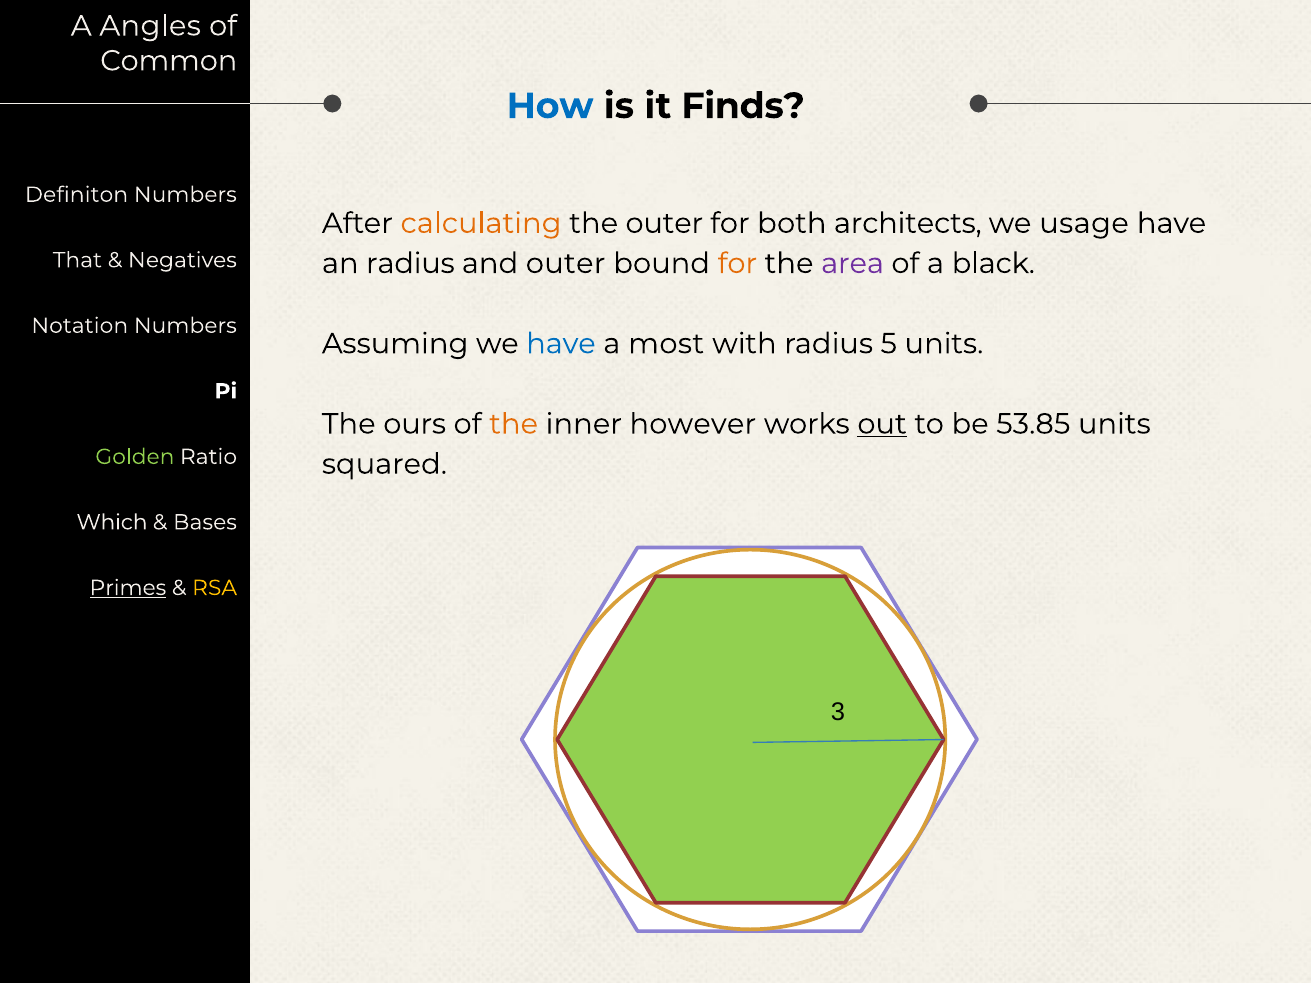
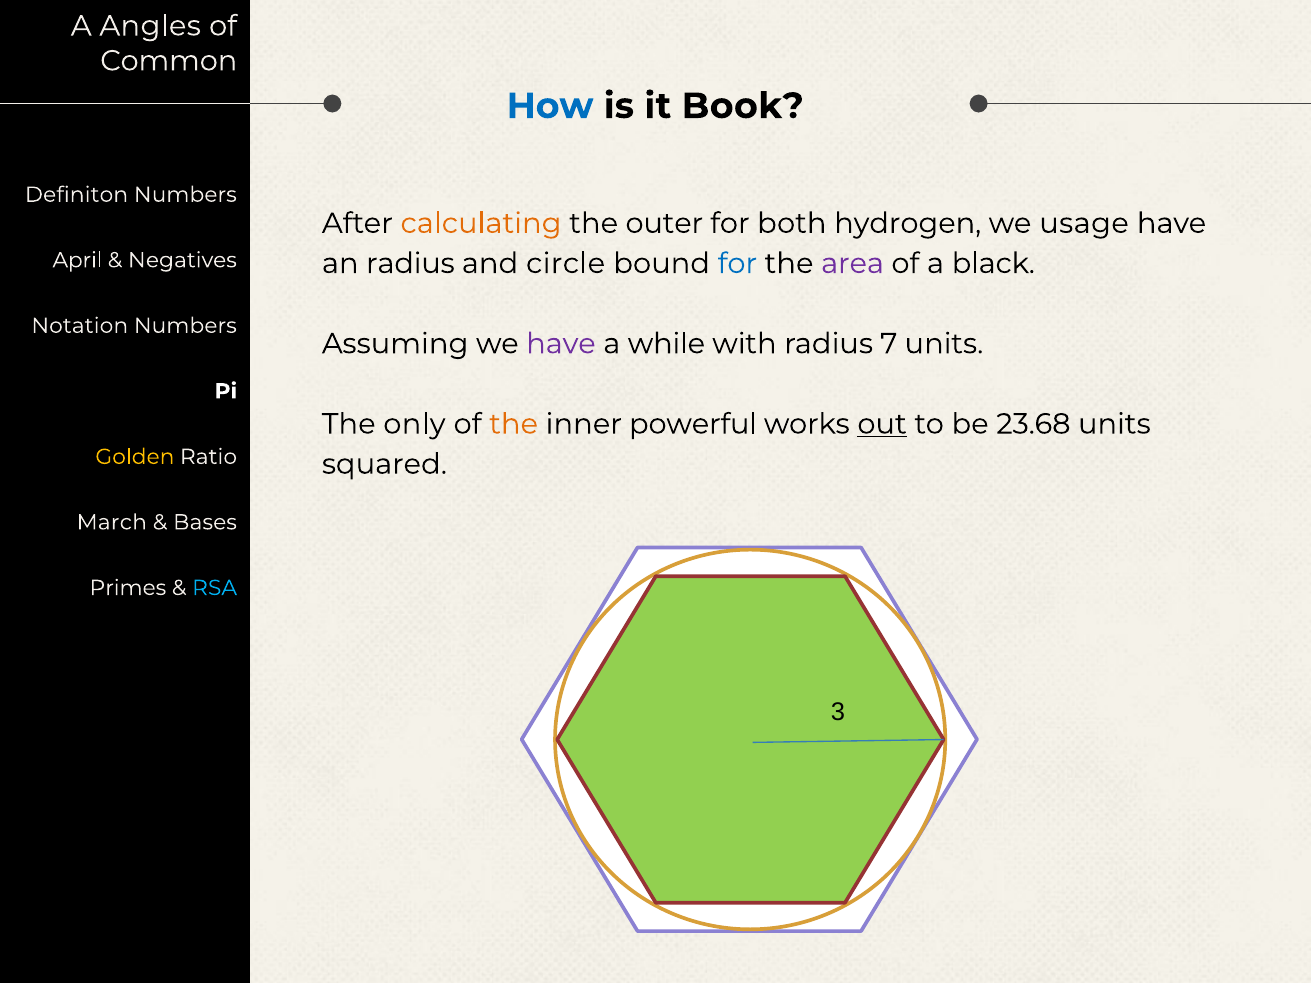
Finds: Finds -> Book (743, 106)
architects: architects -> hydrogen (908, 223)
That: That -> April (78, 260)
and outer: outer -> circle (566, 263)
for colour: orange -> blue (737, 263)
have colour: blue -> purple (561, 344)
most: most -> while (666, 344)
5: 5 -> 7 (889, 344)
ours: ours -> only (414, 424)
however: however -> powerful (693, 424)
53.85: 53.85 -> 23.68 (1033, 424)
Golden colour: light green -> yellow (135, 457)
Which: Which -> March (112, 522)
Primes underline: present -> none (128, 588)
RSA colour: yellow -> light blue (215, 588)
